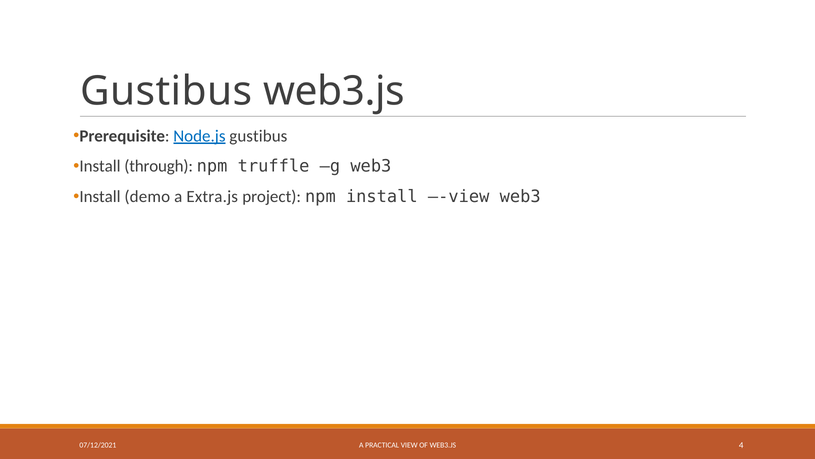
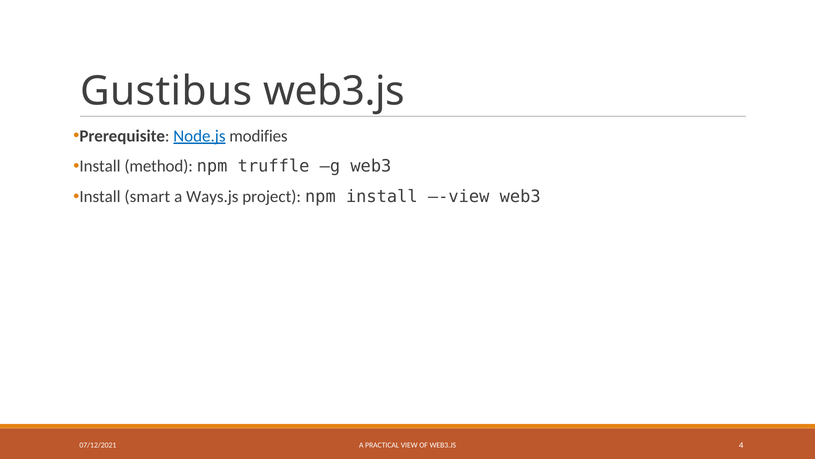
Node.js gustibus: gustibus -> modifies (258, 136)
through: through -> method (159, 166)
demo: demo -> smart (147, 196)
Extra.js: Extra.js -> Ways.js (212, 196)
